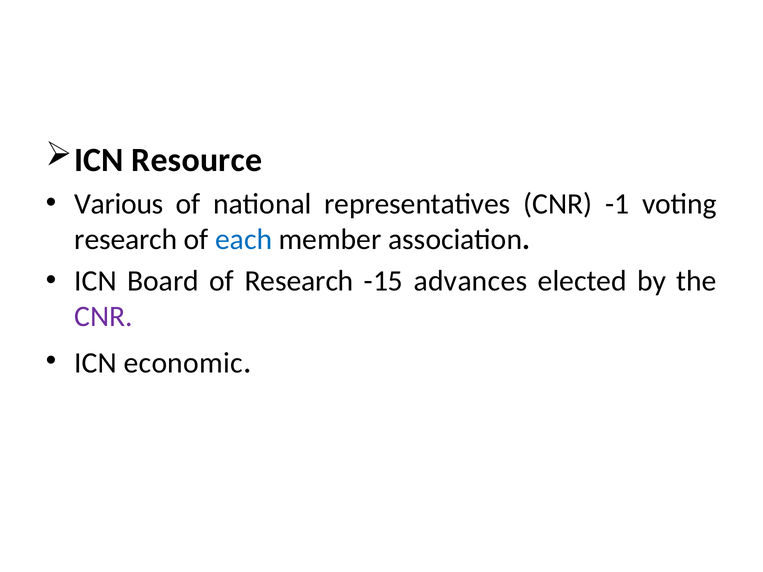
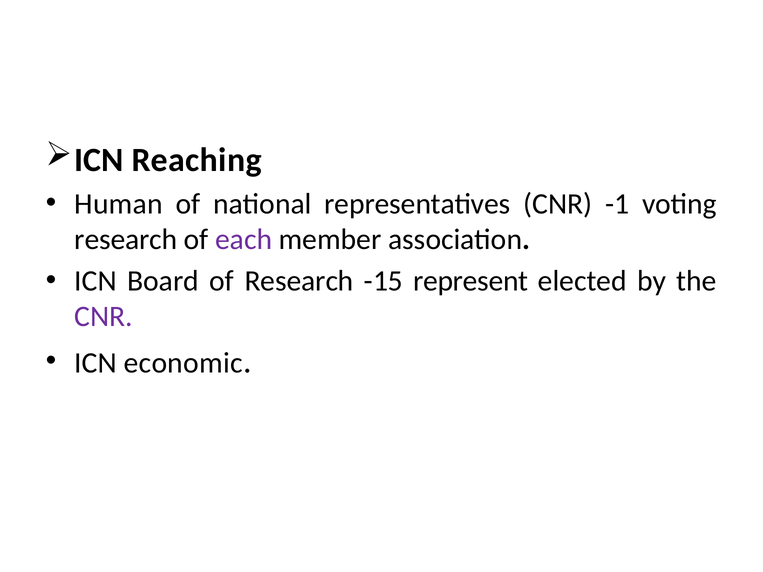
Resource: Resource -> Reaching (197, 160)
Various: Various -> Human (119, 204)
each colour: blue -> purple (244, 240)
advances: advances -> represent (471, 281)
